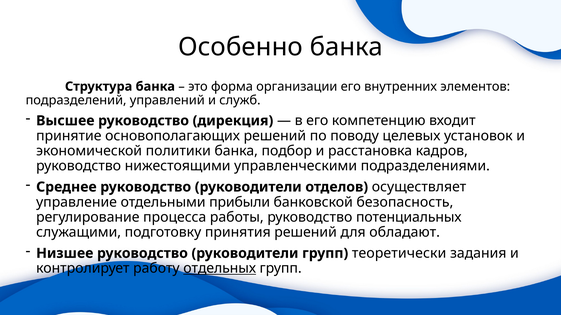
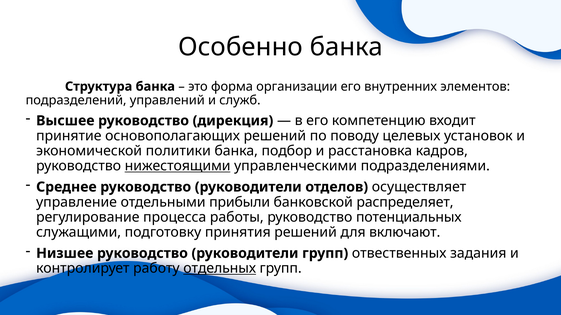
нижестоящими underline: none -> present (178, 166)
безопасность: безопасность -> распределяет (405, 202)
обладают: обладают -> включают (405, 233)
теоретически: теоретически -> отвественных (399, 254)
